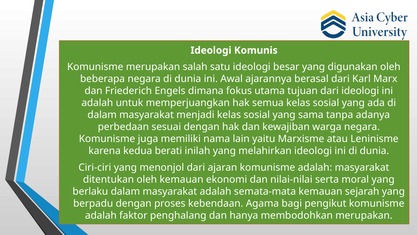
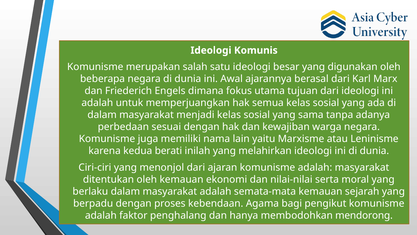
membodohkan merupakan: merupakan -> mendorong (364, 215)
